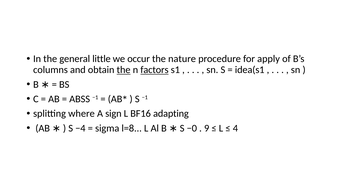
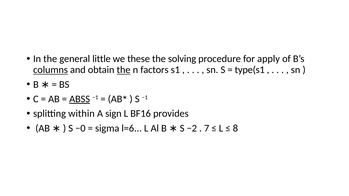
occur: occur -> these (139, 59)
nature: nature -> solving (182, 59)
columns underline: none -> present (50, 70)
factors underline: present -> none (154, 70)
idea(s1: idea(s1 -> type(s1 (250, 70)
ABSS underline: none -> present (80, 99)
where: where -> within (81, 114)
adapting: adapting -> provides (171, 114)
−4: −4 -> −0 (80, 128)
l=8: l=8 -> l=6 (132, 128)
−0: −0 -> −2 (192, 128)
9: 9 -> 7 (207, 128)
4: 4 -> 8 (235, 128)
